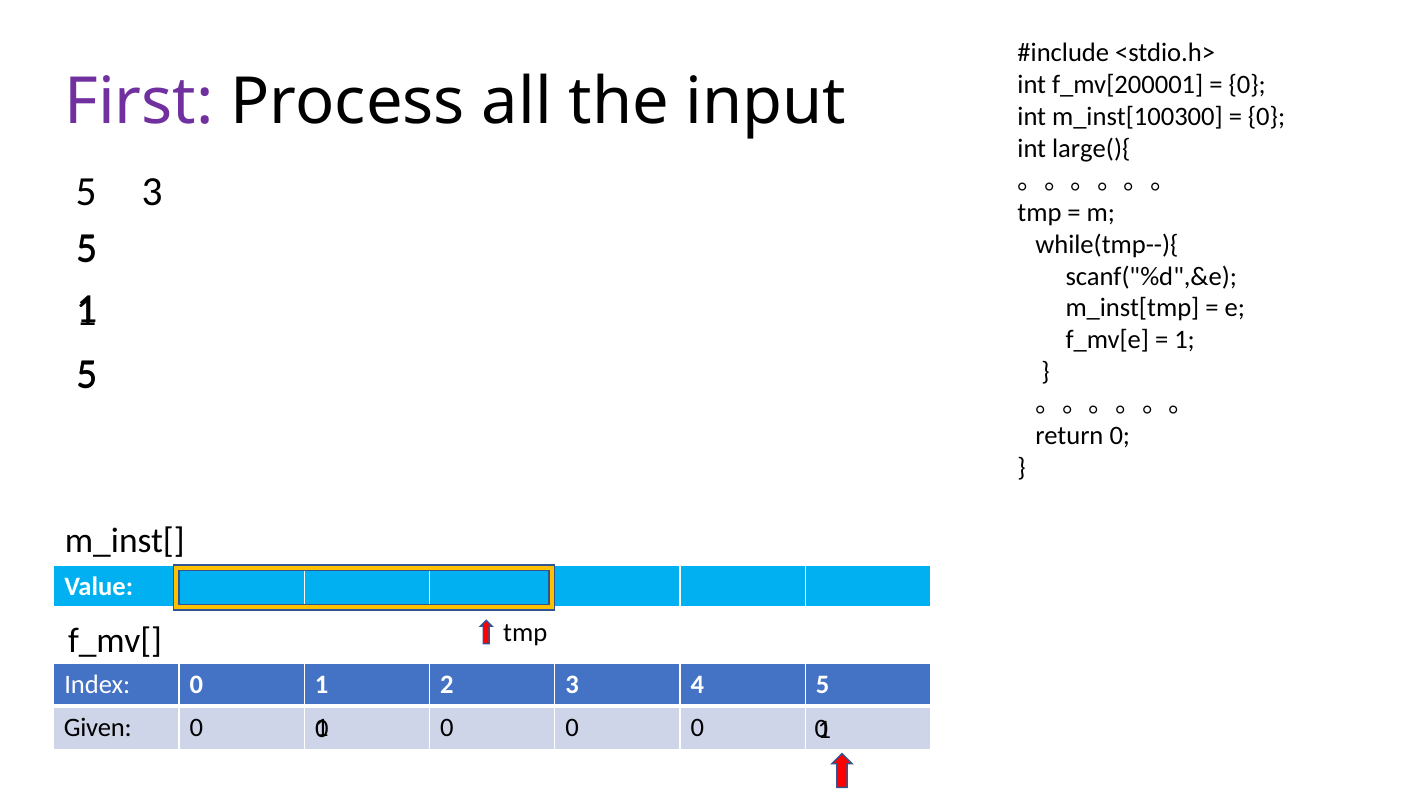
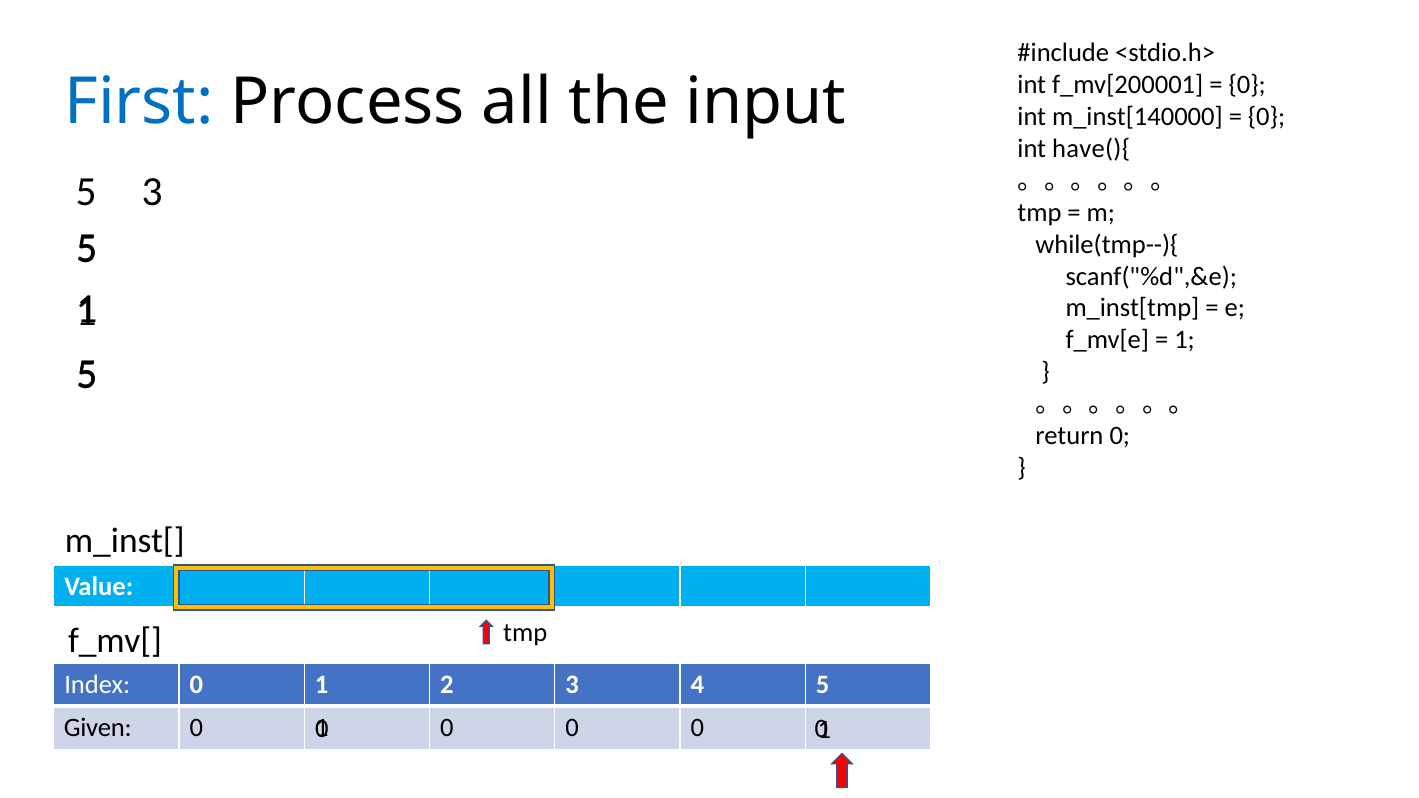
First colour: purple -> blue (139, 102)
m_inst[100300: m_inst[100300 -> m_inst[140000 (1137, 117)
large(){: large(){ -> have(){ (1091, 149)
